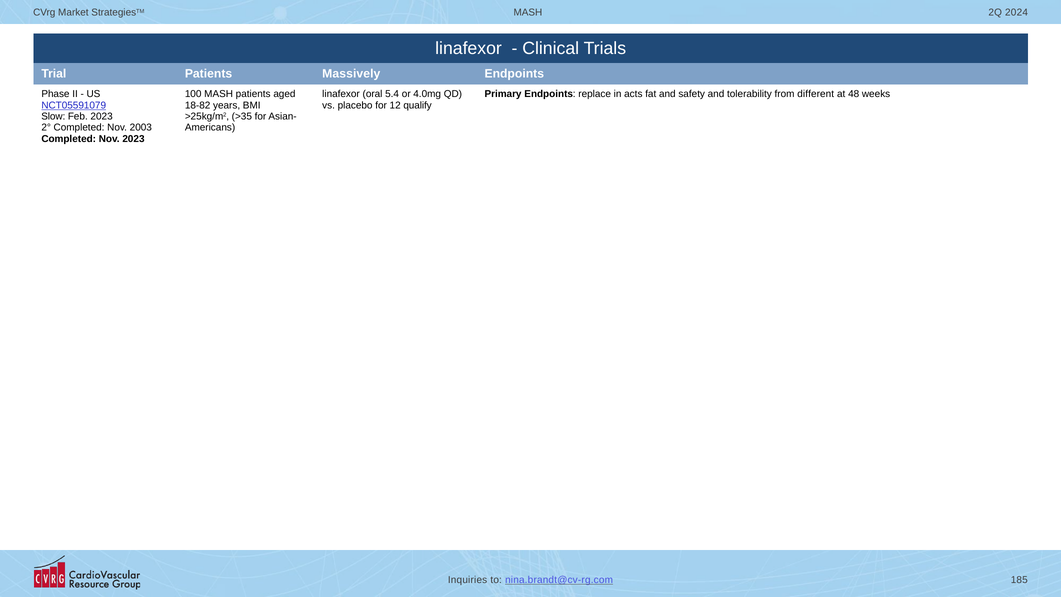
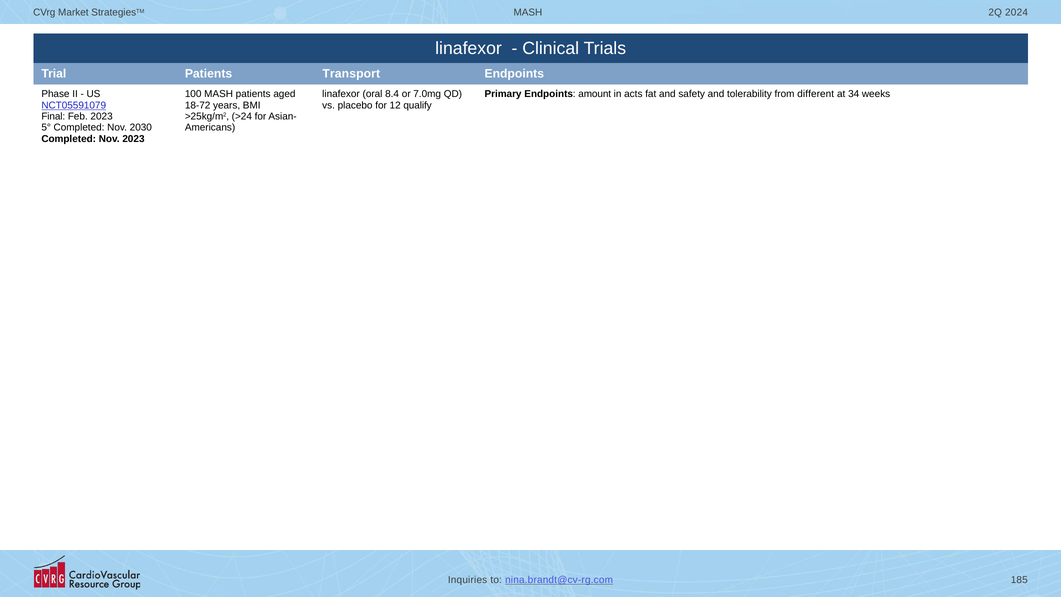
Massively: Massively -> Transport (351, 74)
5.4: 5.4 -> 8.4 (392, 94)
4.0mg: 4.0mg -> 7.0mg (427, 94)
replace: replace -> amount (595, 94)
48: 48 -> 34 (854, 94)
18-82: 18-82 -> 18-72 (198, 105)
Slow: Slow -> Final (53, 116)
>35: >35 -> >24 (242, 116)
2°: 2° -> 5° (46, 128)
2003: 2003 -> 2030 (141, 128)
